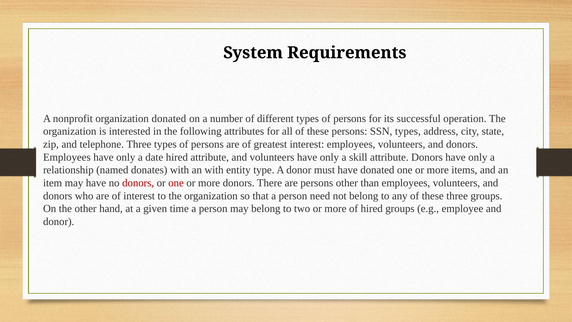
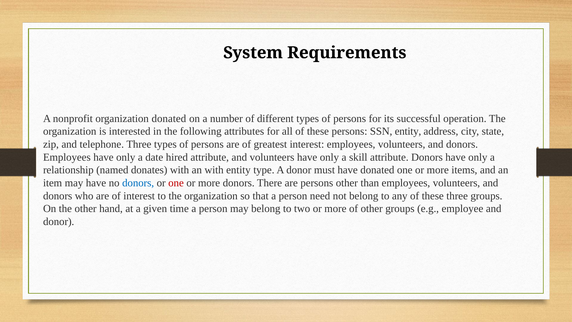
SSN types: types -> entity (408, 131)
donors colour: red -> blue (138, 183)
of hired: hired -> other (372, 209)
